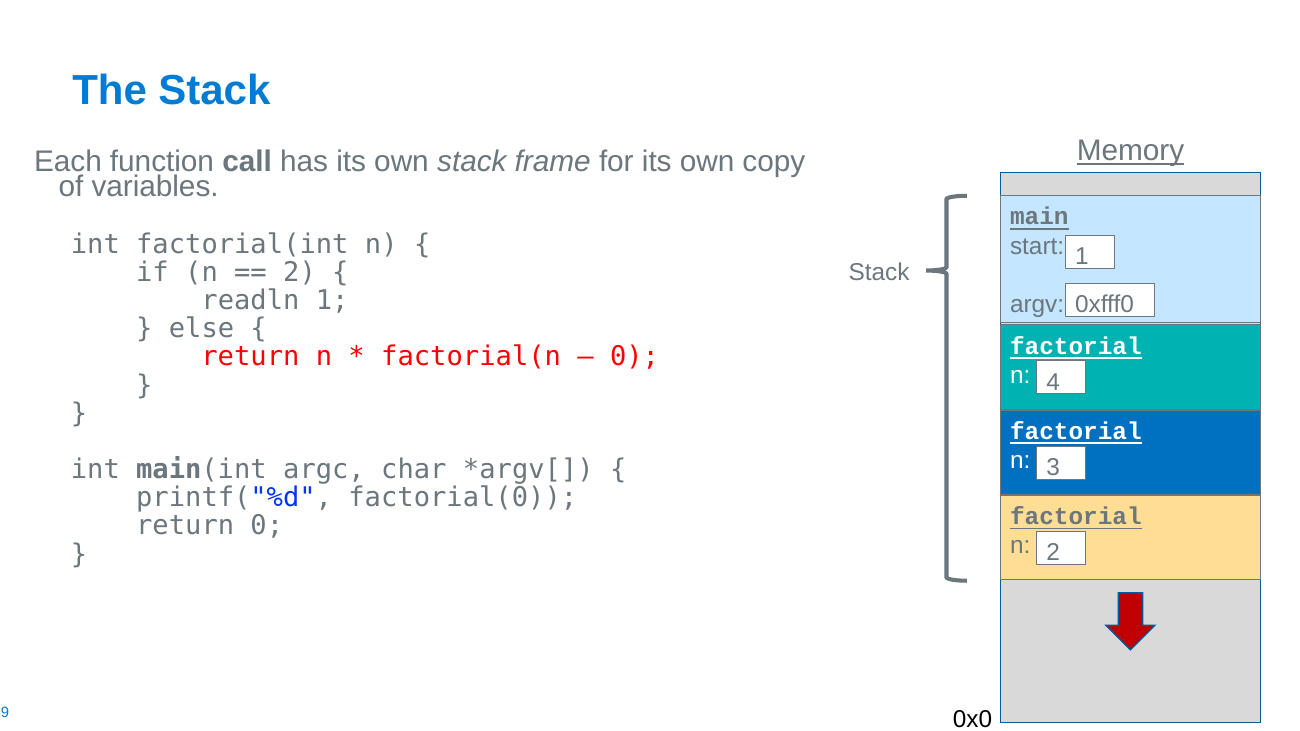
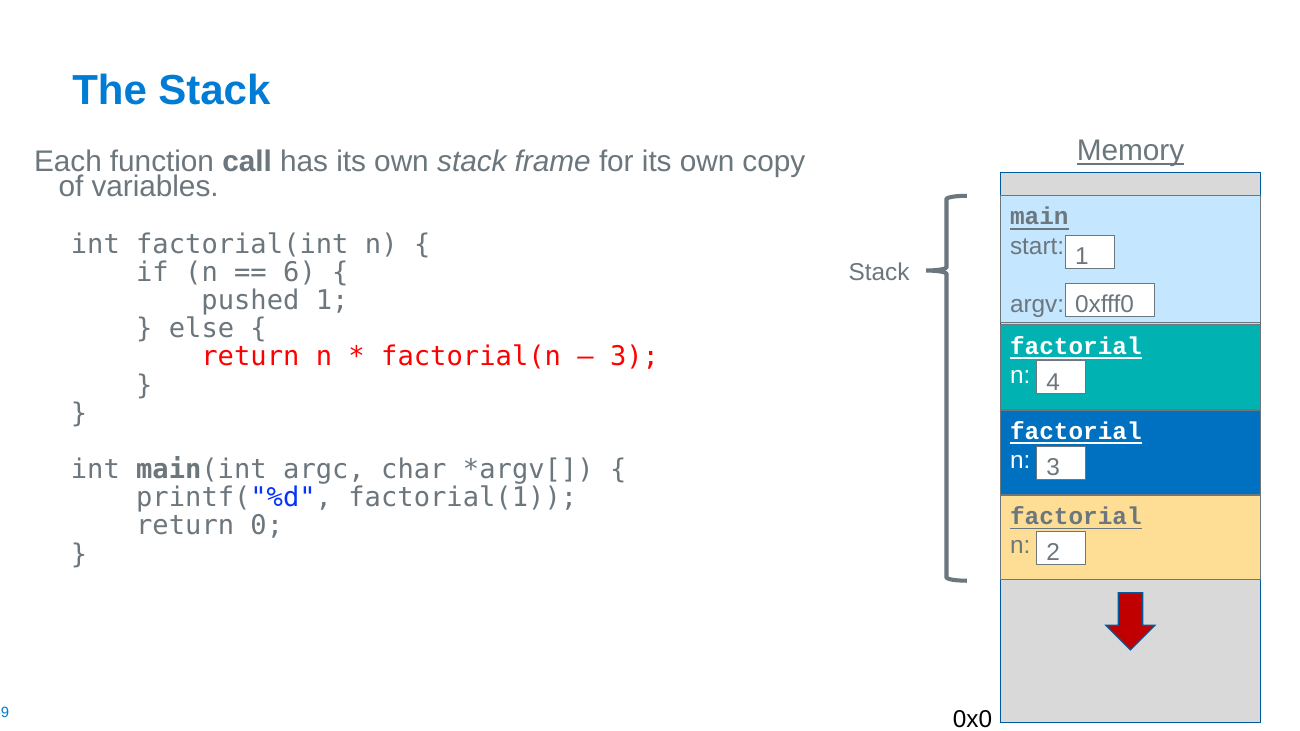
2: 2 -> 6 (299, 273)
readln: readln -> pushed (250, 301)
0: 0 -> 3 (634, 357)
factorial(0: factorial(0 -> factorial(1 (463, 498)
